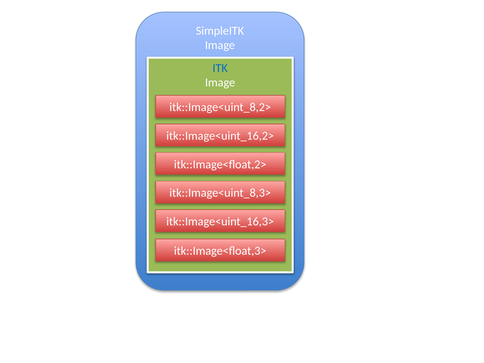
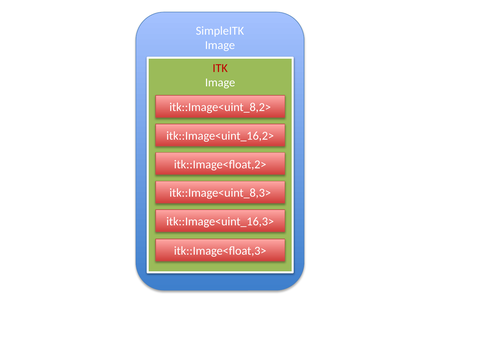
ITK colour: blue -> red (220, 68)
